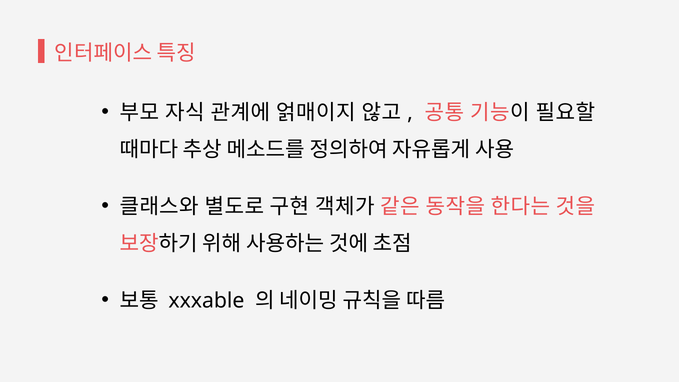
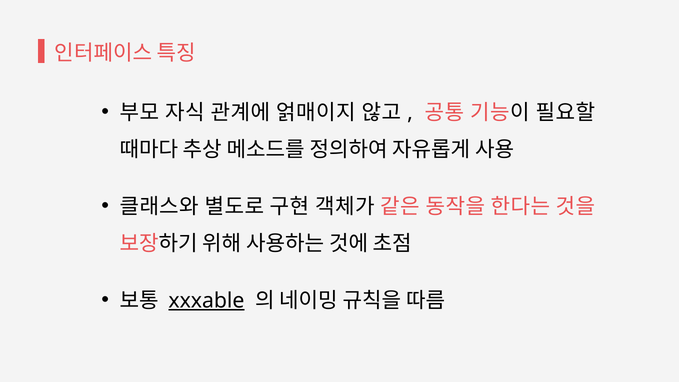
xxxable underline: none -> present (206, 301)
